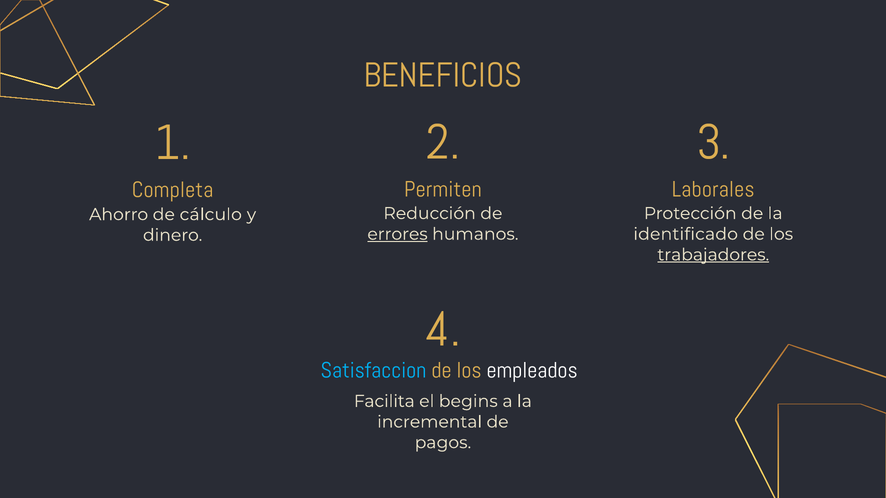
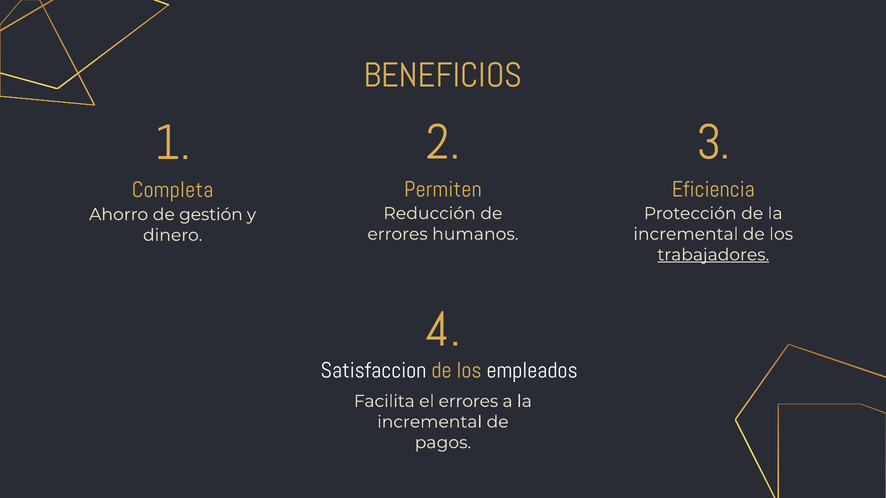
Laborales: Laborales -> Eficiencia (713, 190)
cálculo: cálculo -> gestión (211, 215)
errores underline: present -> none (398, 234)
identificado: identificado -> incremental (686, 234)
Satisfaccion colour: light blue -> white (373, 371)
el begins: begins -> errores (468, 402)
